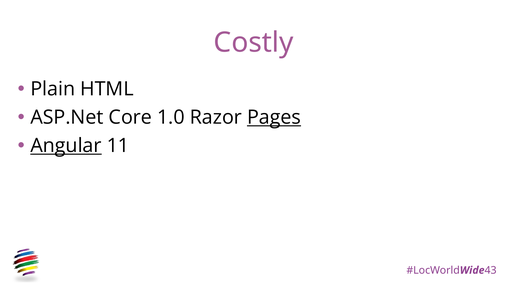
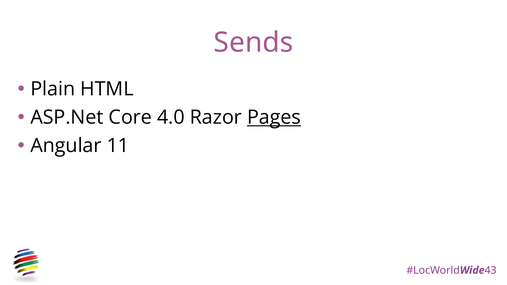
Costly: Costly -> Sends (253, 43)
1.0: 1.0 -> 4.0 (171, 117)
Angular underline: present -> none (66, 146)
